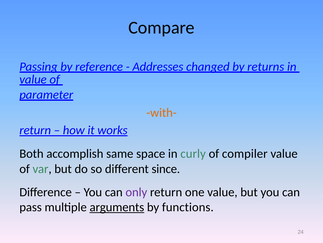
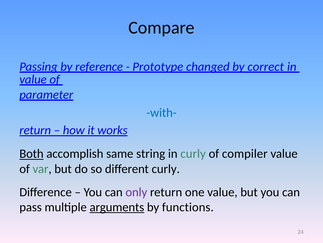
Addresses: Addresses -> Prototype (158, 67)
returns: returns -> correct (266, 67)
with- colour: orange -> blue (161, 112)
Both underline: none -> present (31, 153)
space: space -> string (151, 153)
different since: since -> curly (166, 168)
